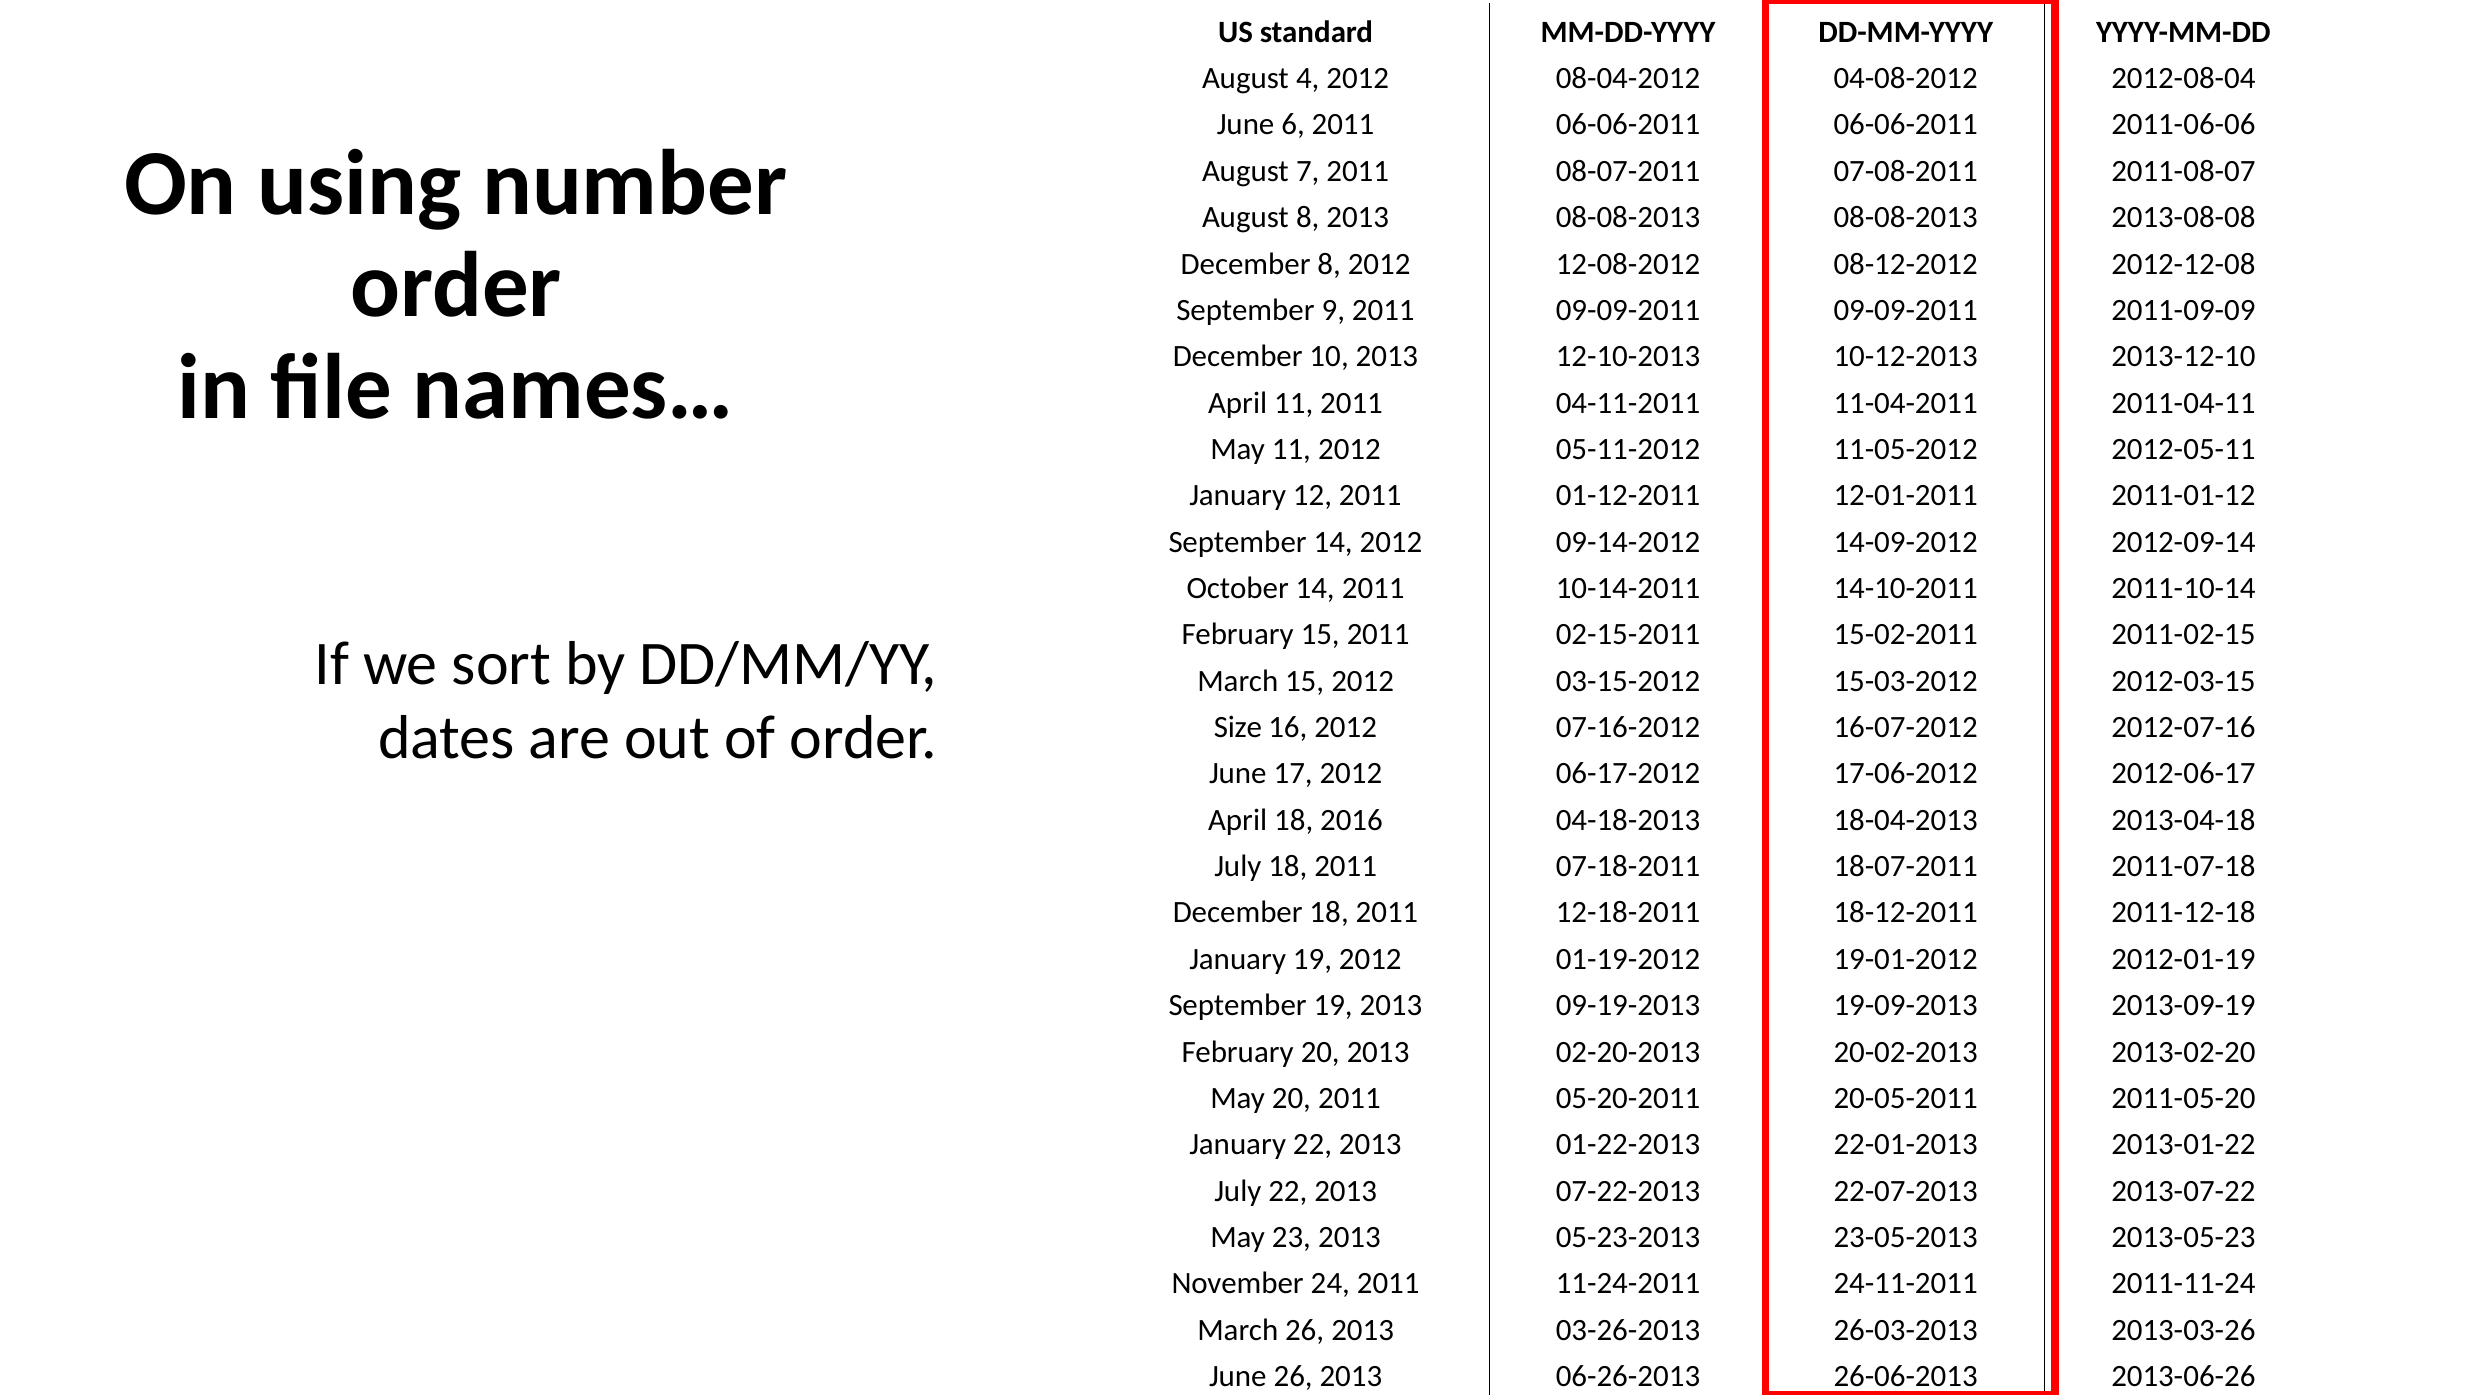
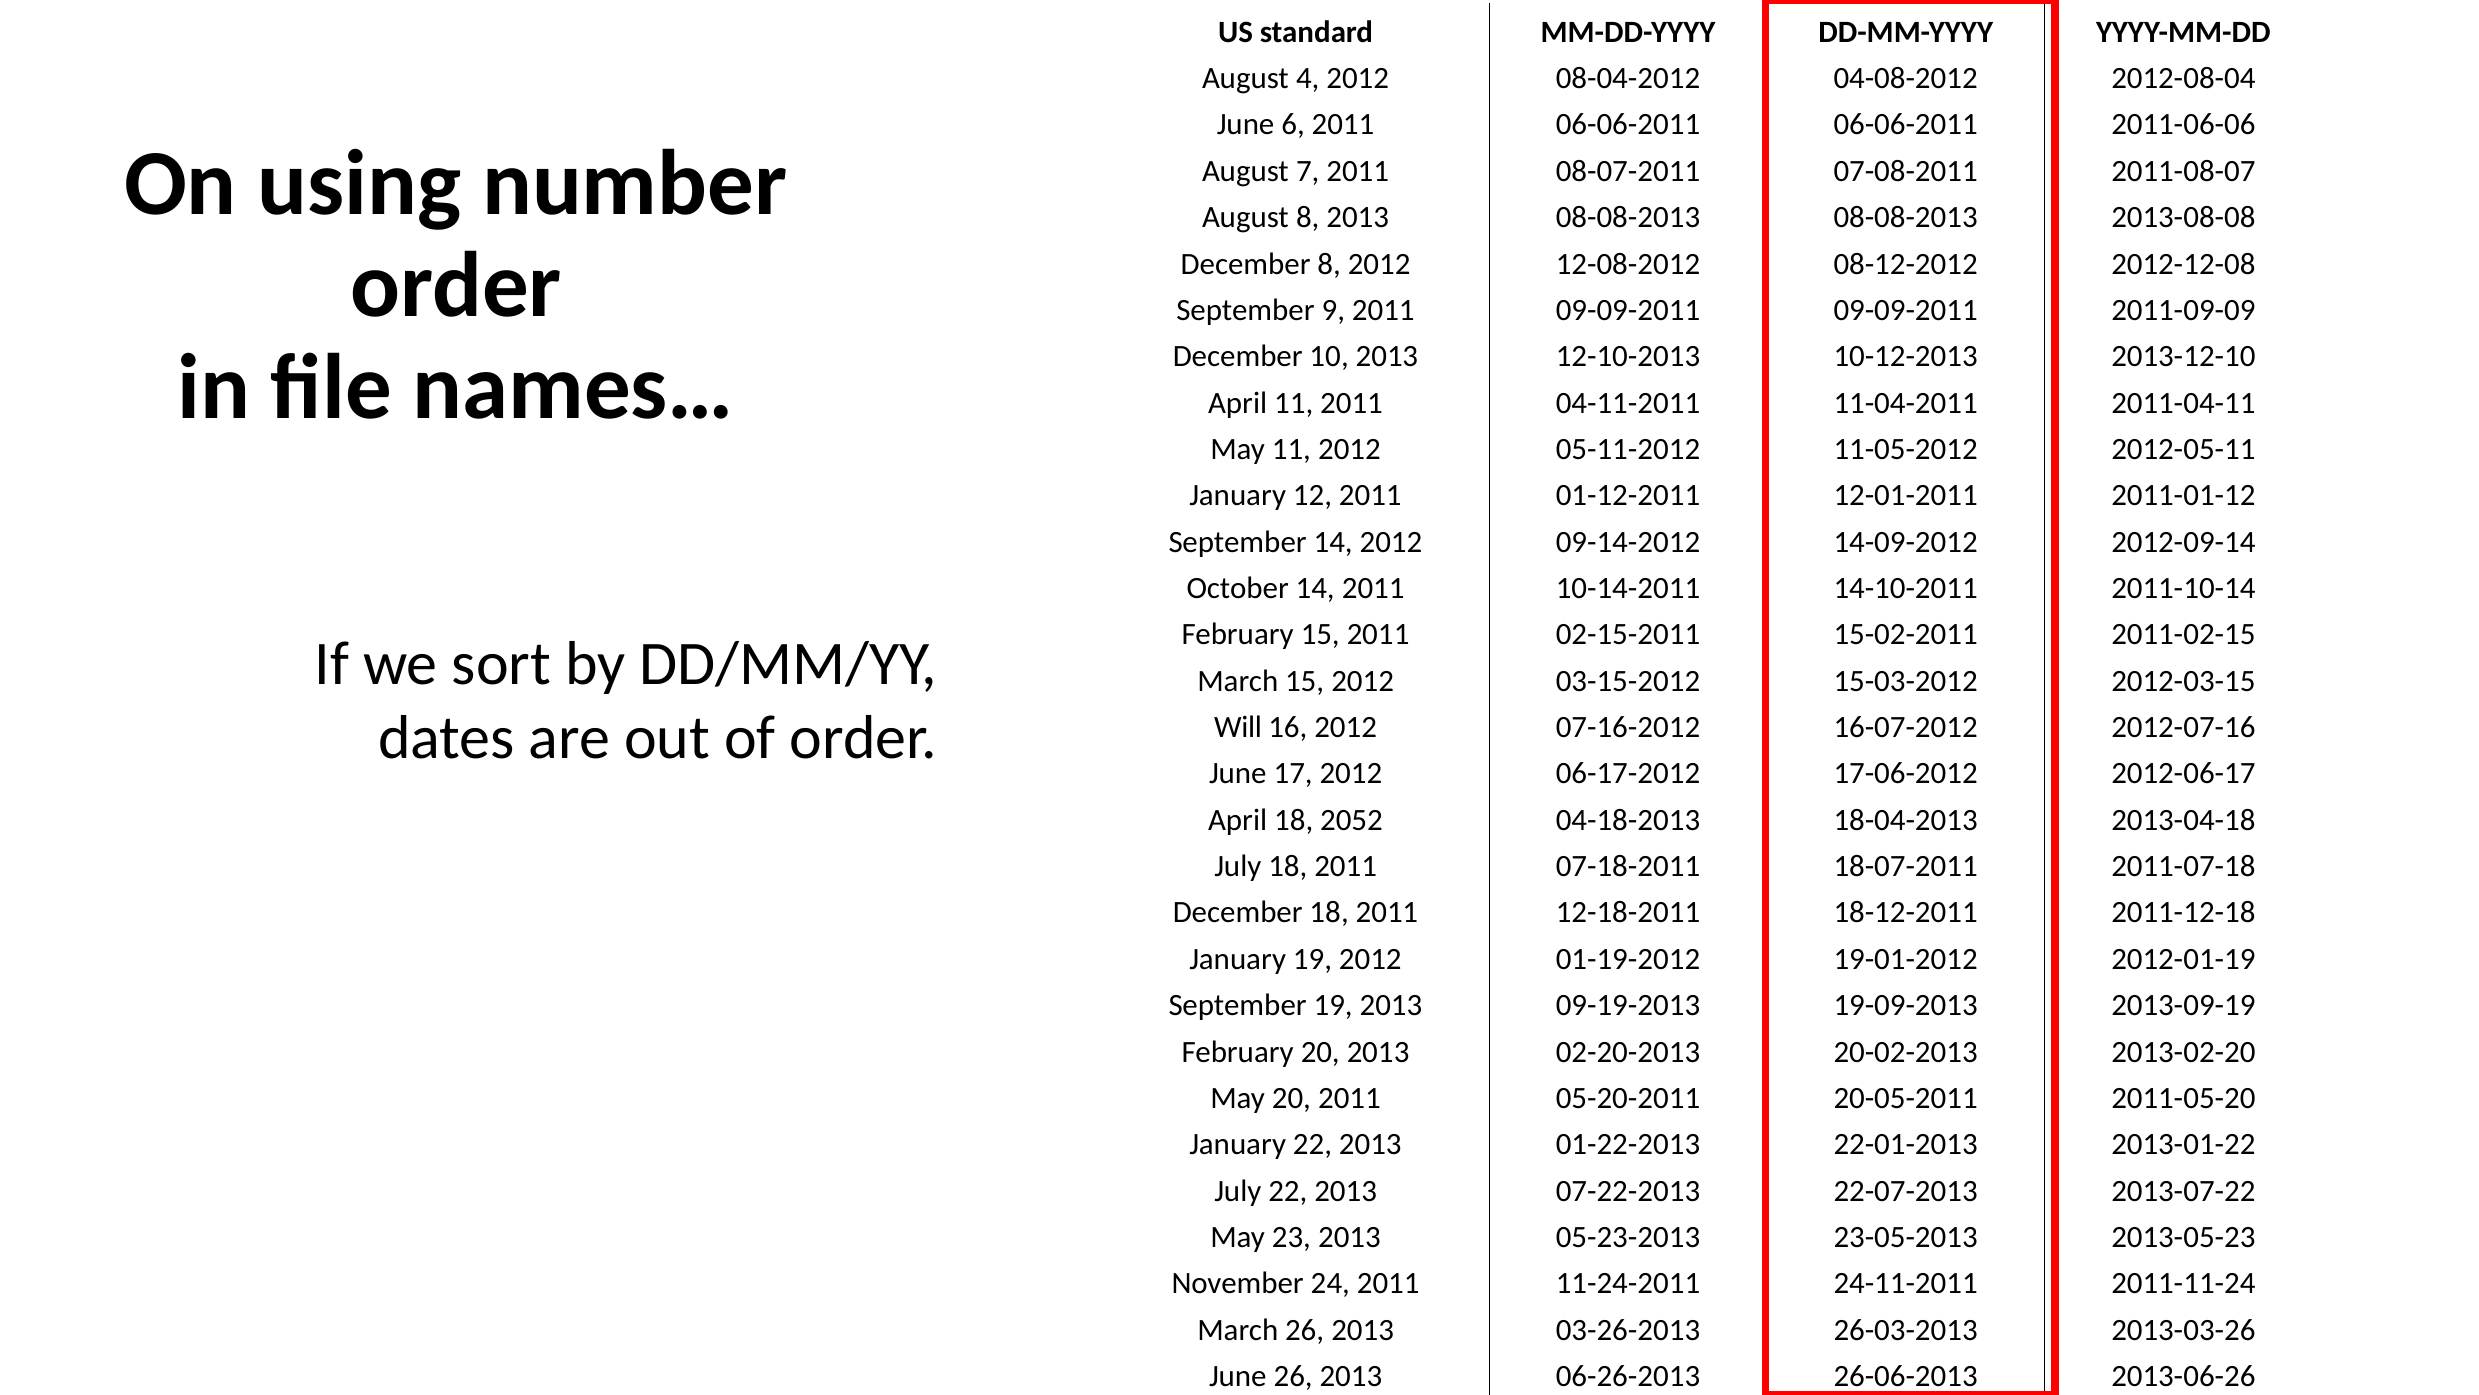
Size: Size -> Will (1238, 727)
2016: 2016 -> 2052 (1351, 820)
